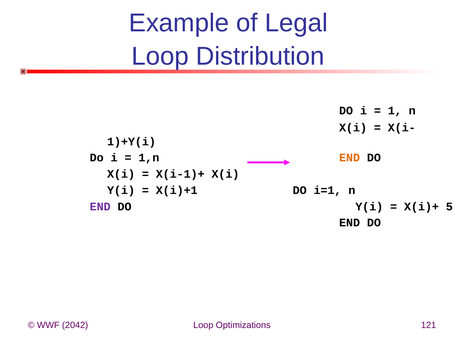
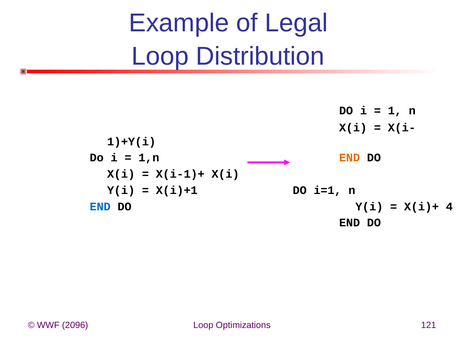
END colour: purple -> blue (100, 207)
5: 5 -> 4 (449, 207)
2042: 2042 -> 2096 (75, 325)
